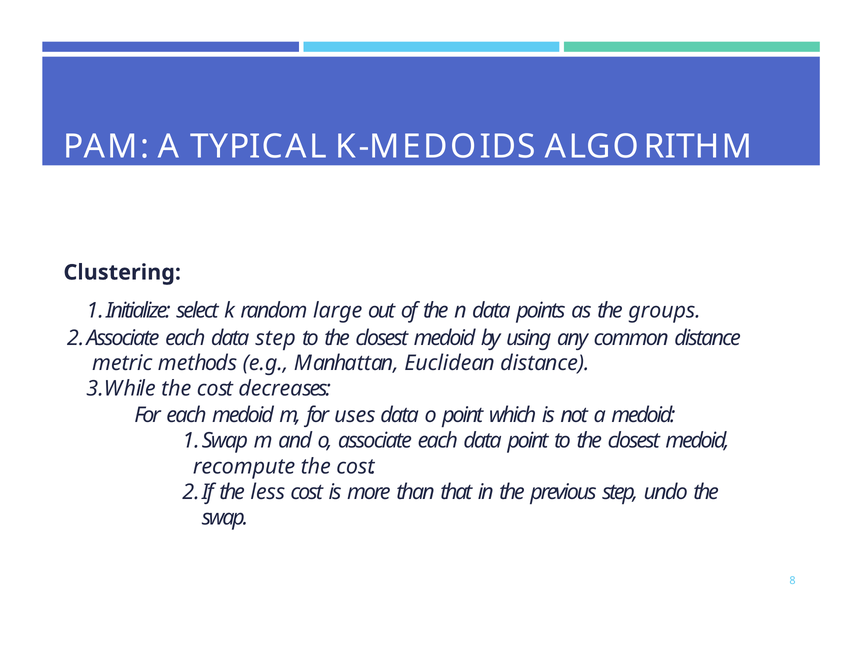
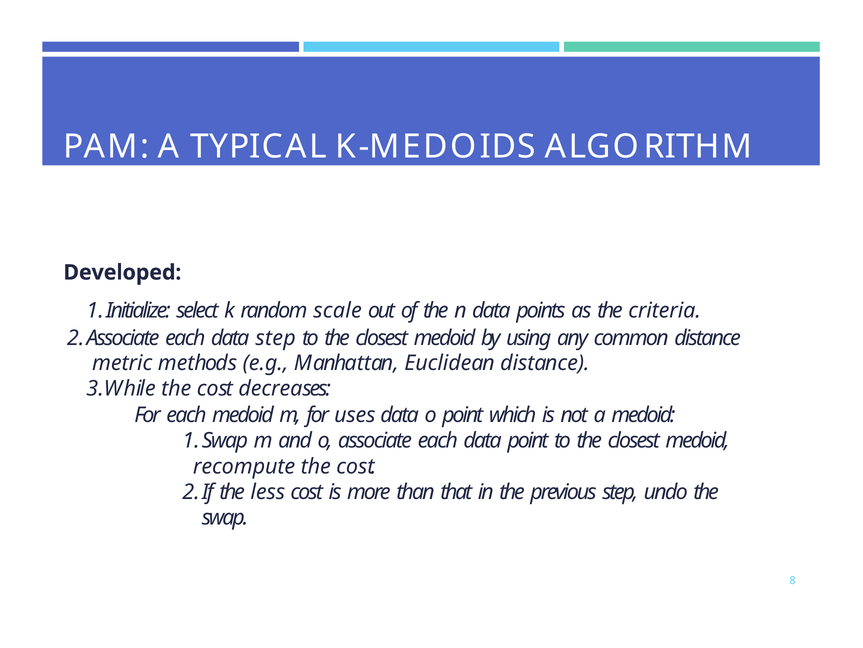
Clustering: Clustering -> Developed (122, 272)
large: large -> scale (338, 310)
groups: groups -> criteria (665, 310)
